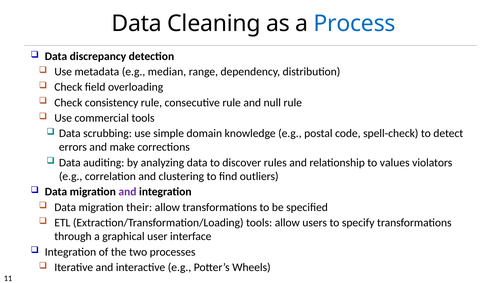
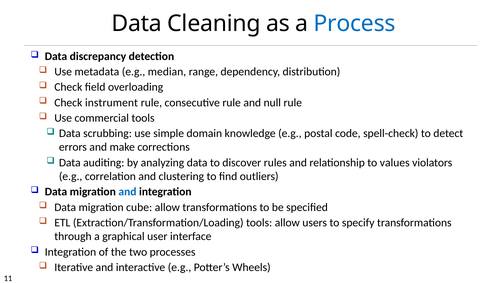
consistency: consistency -> instrument (112, 103)
and colour: purple -> blue (127, 192)
their: their -> cube (139, 207)
